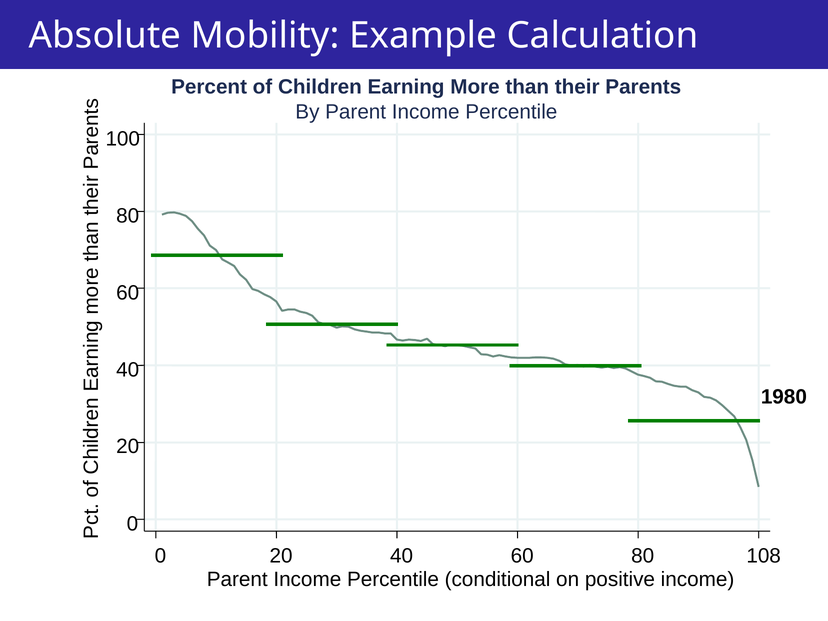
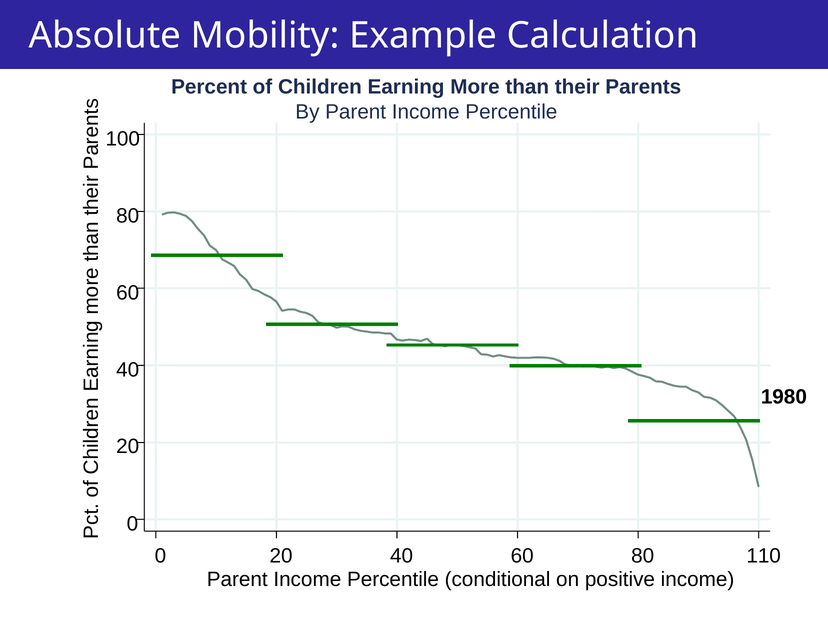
108: 108 -> 110 (764, 556)
